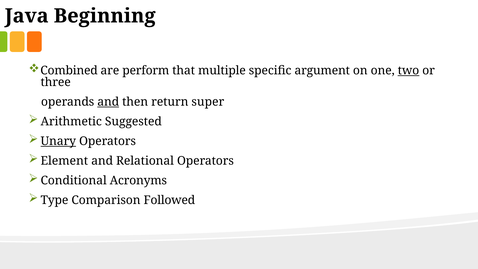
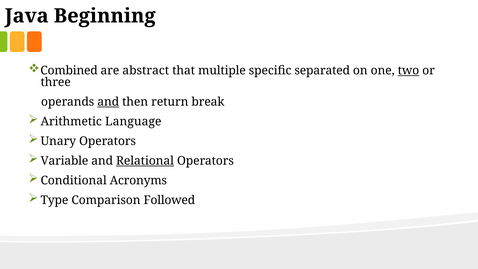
perform: perform -> abstract (146, 70)
argument: argument -> separated (322, 70)
super: super -> break (208, 102)
Suggested: Suggested -> Language (133, 121)
Unary underline: present -> none (58, 141)
Element: Element -> Variable (64, 161)
Relational underline: none -> present (145, 161)
